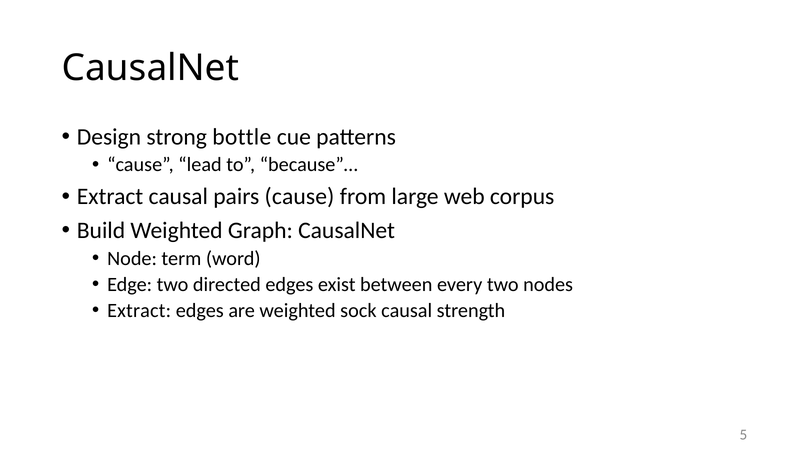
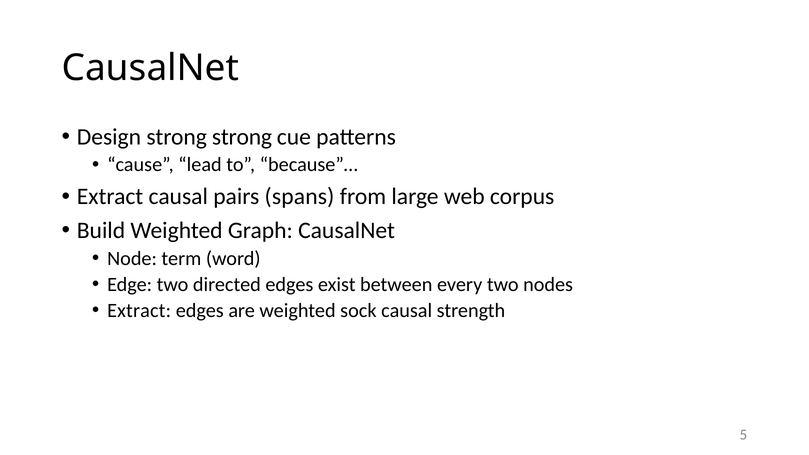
strong bottle: bottle -> strong (242, 137)
pairs cause: cause -> spans (299, 197)
